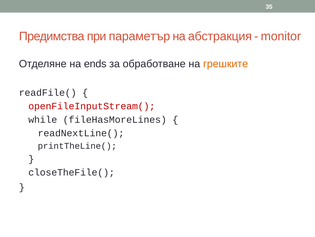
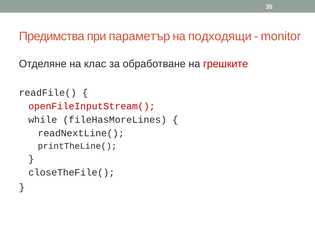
абстракция: абстракция -> подходящи (220, 36)
ends: ends -> клас (95, 64)
грешките colour: orange -> red (226, 64)
